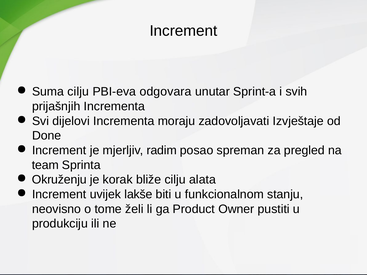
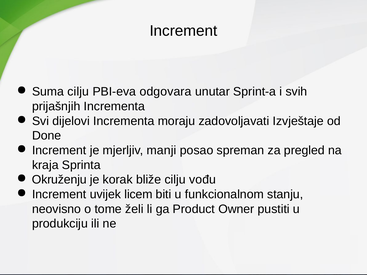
radim: radim -> manji (162, 151)
team: team -> kraja (45, 165)
alata: alata -> vođu (203, 180)
lakše: lakše -> licem (138, 195)
